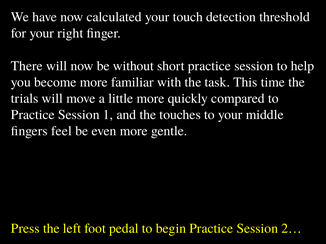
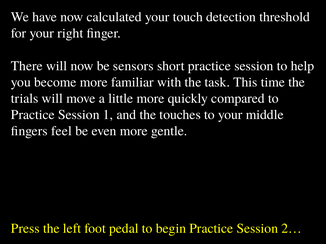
without: without -> sensors (133, 66)
